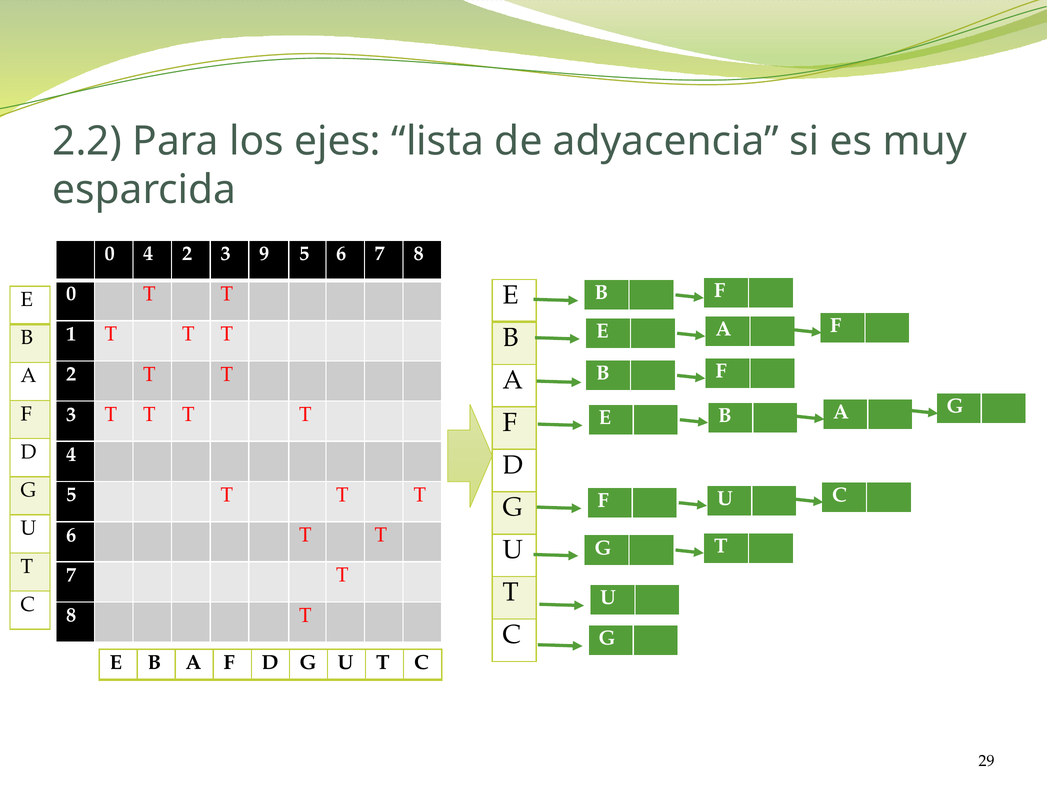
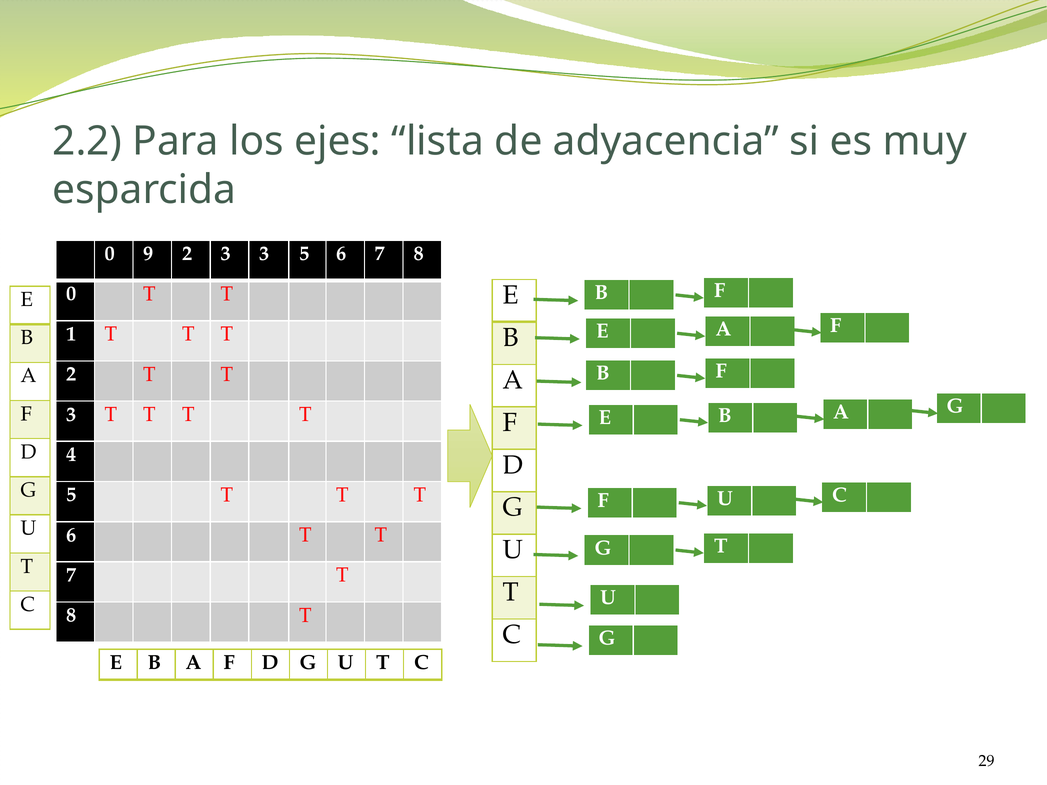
0 4: 4 -> 9 (149, 254)
3 9: 9 -> 3 (264, 254)
